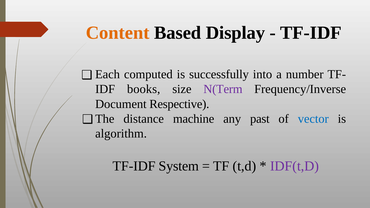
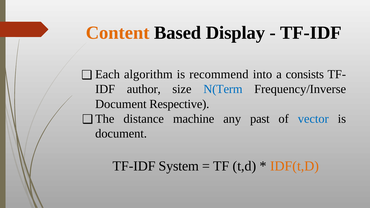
computed: computed -> algorithm (148, 74)
successfully: successfully -> recommend (219, 74)
number: number -> consists (305, 74)
books: books -> author (144, 89)
N(Term colour: purple -> blue (223, 89)
algorithm: algorithm -> document (121, 134)
IDF(t,D colour: purple -> orange (295, 166)
